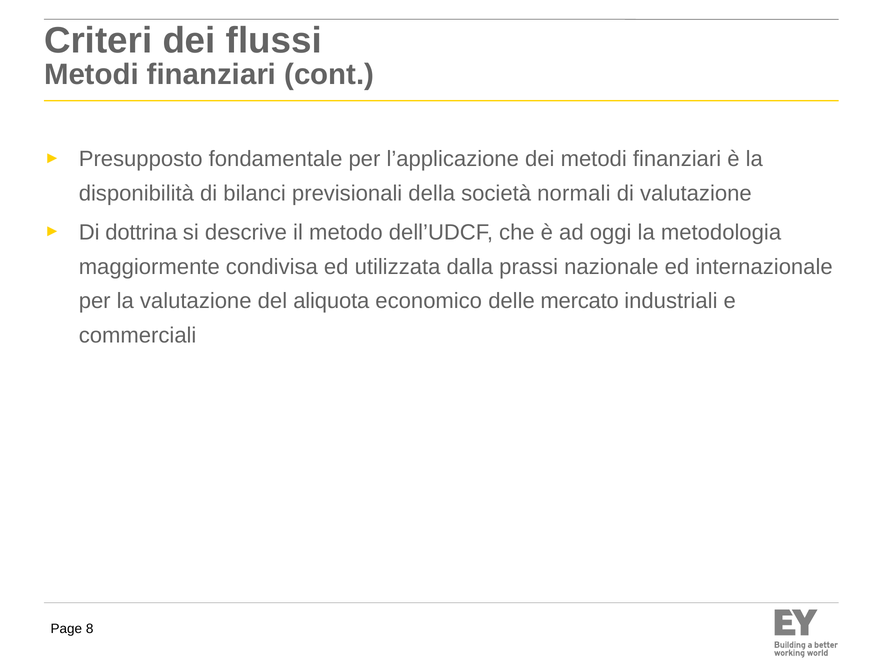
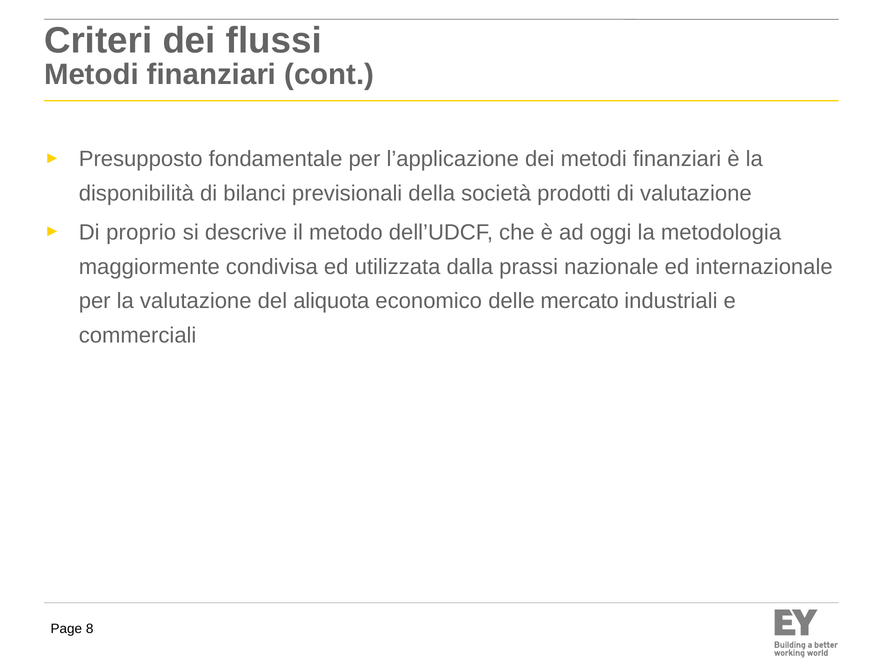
normali: normali -> prodotti (574, 194)
dottrina: dottrina -> proprio (141, 232)
